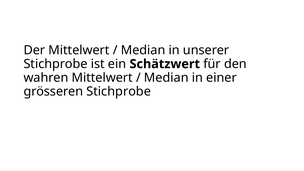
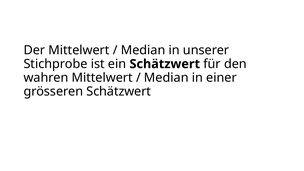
grösseren Stichprobe: Stichprobe -> Schätzwert (119, 91)
